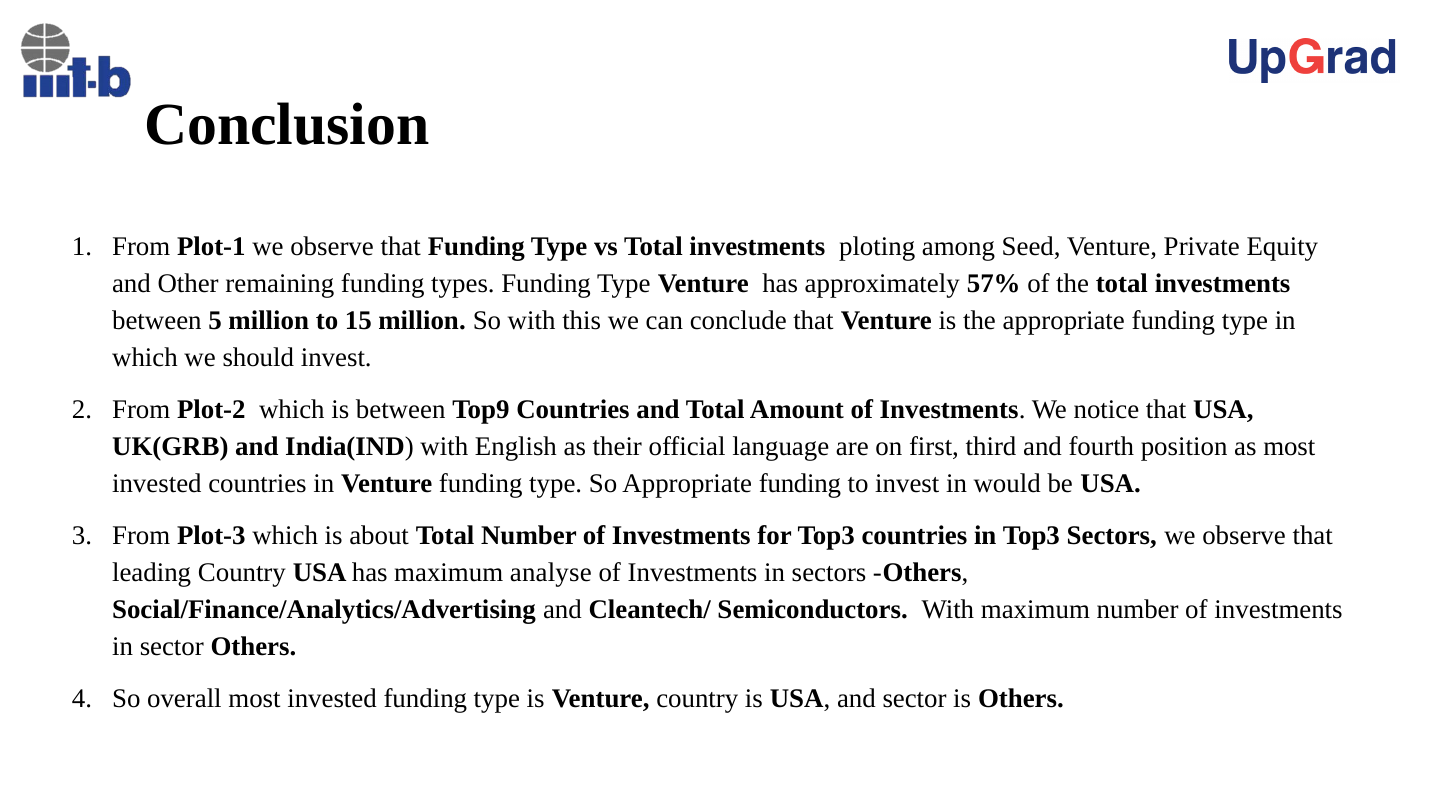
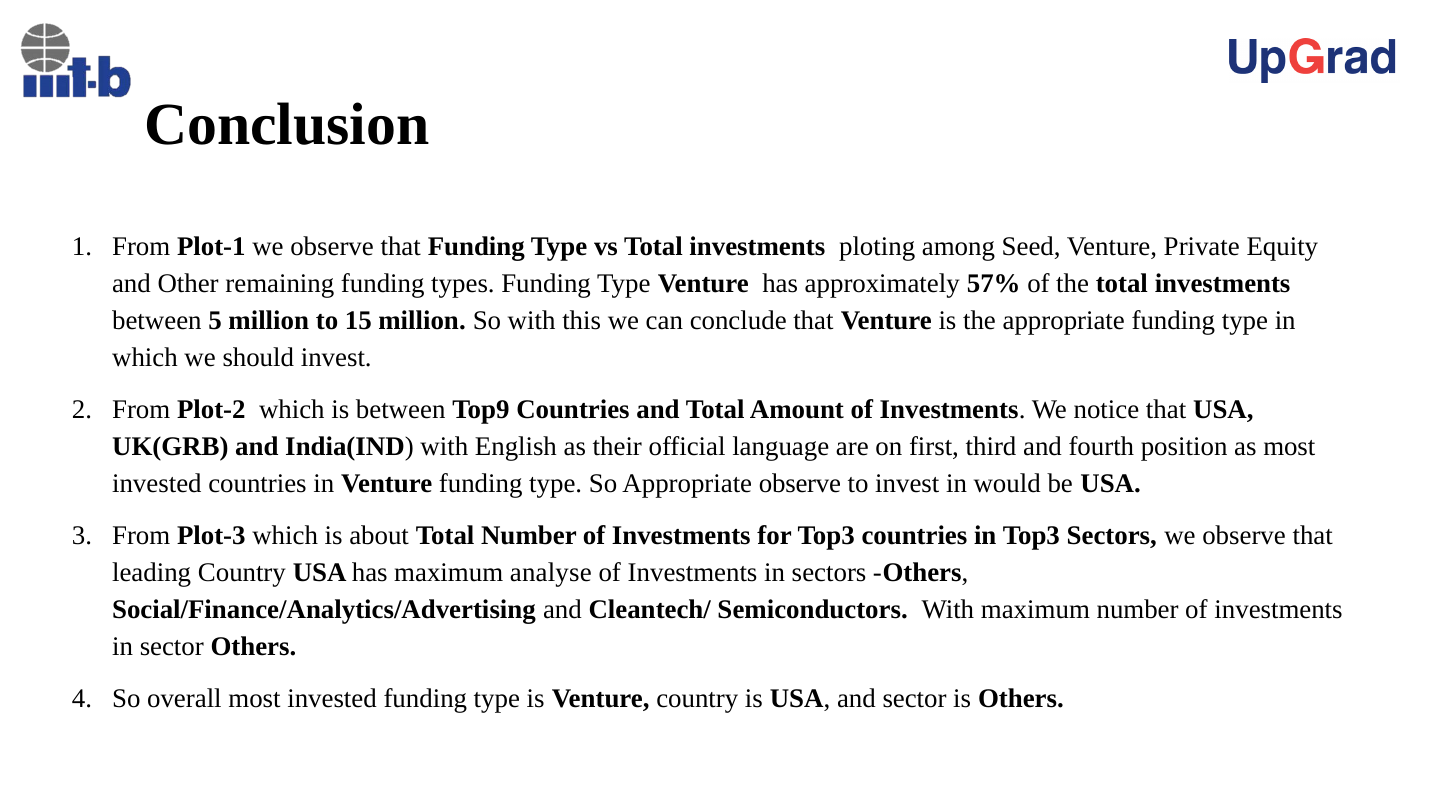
So Appropriate funding: funding -> observe (800, 484)
